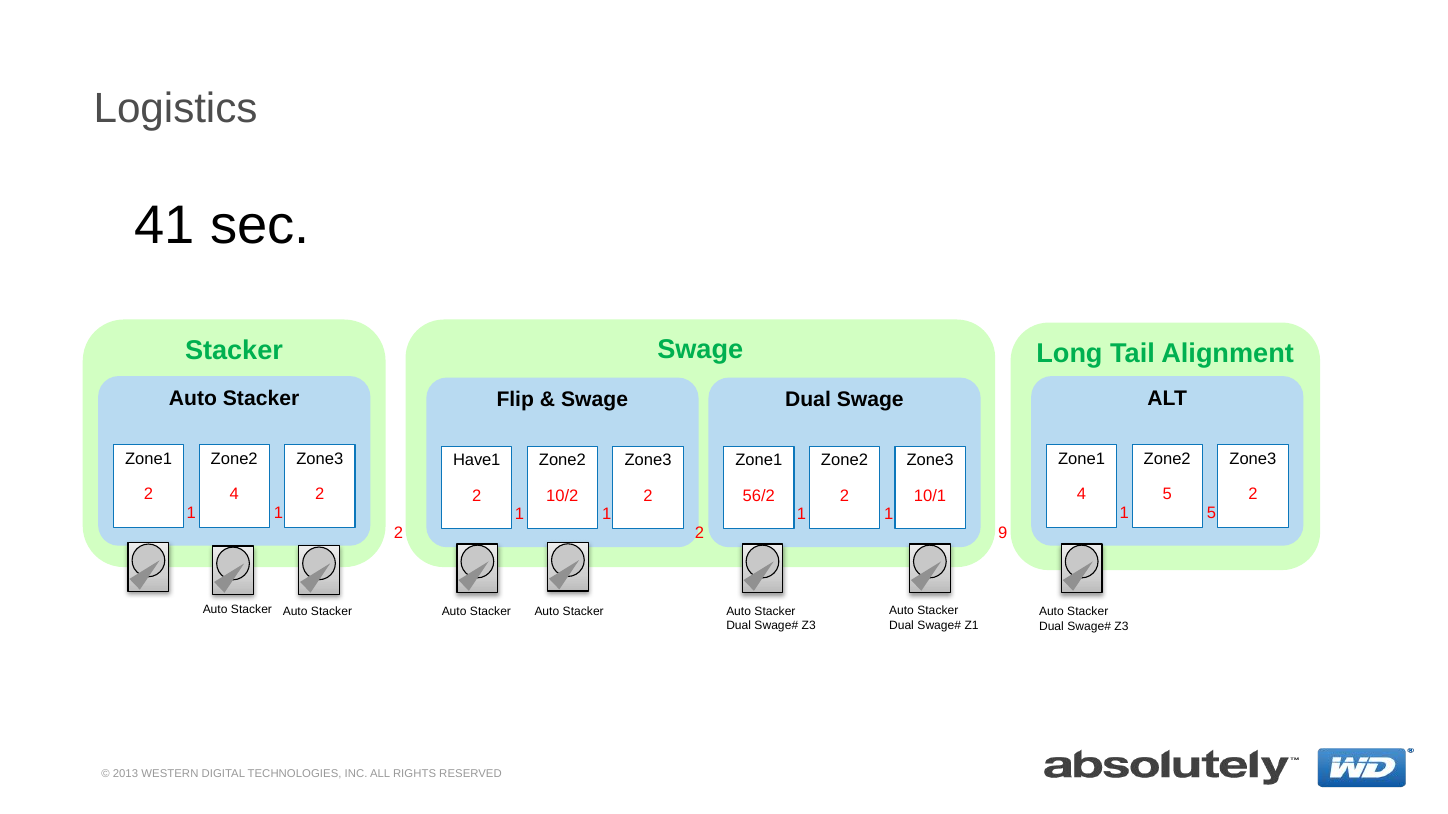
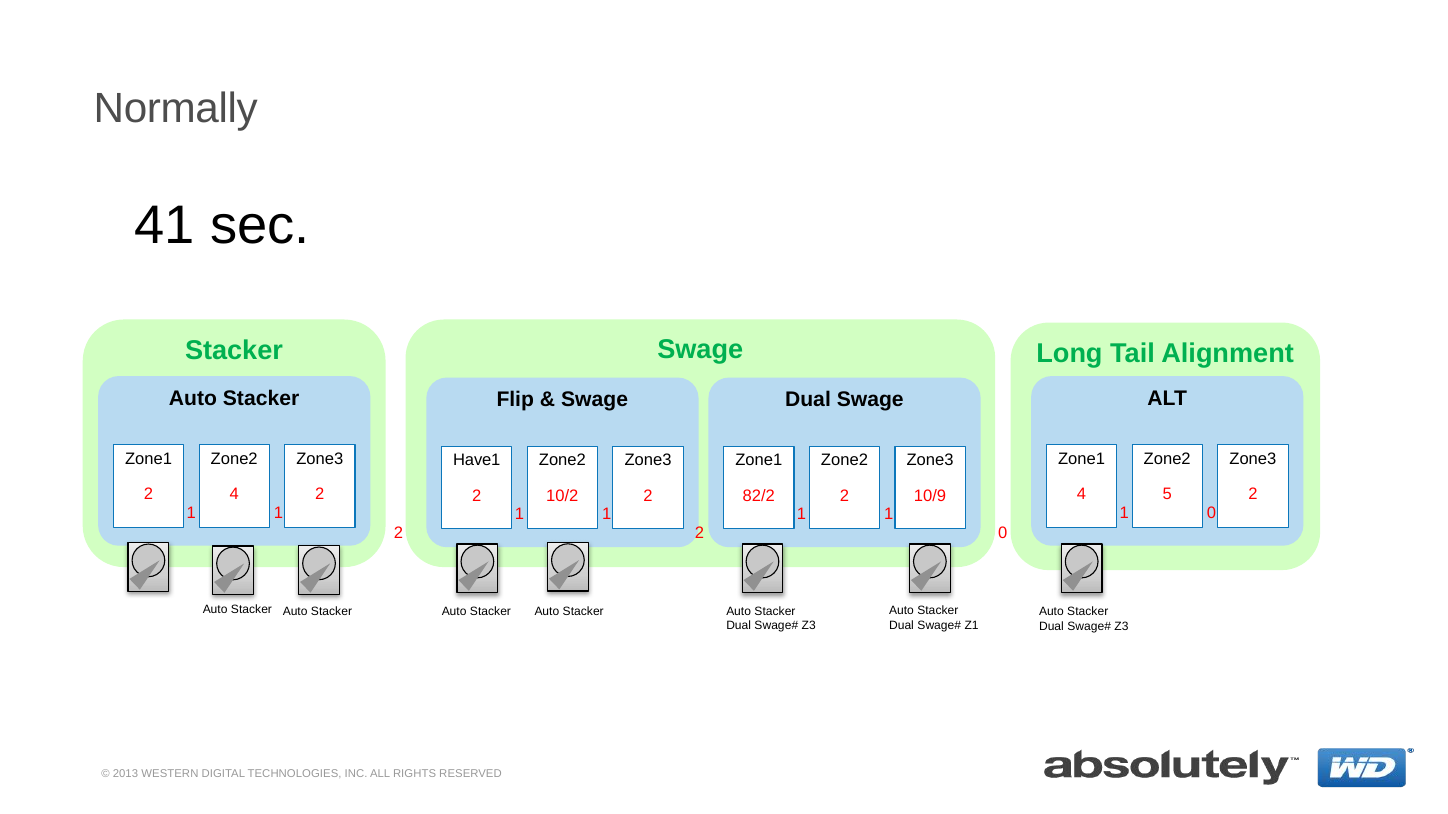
Logistics: Logistics -> Normally (176, 108)
56/2: 56/2 -> 82/2 (759, 496)
10/1: 10/1 -> 10/9 (930, 496)
1 5: 5 -> 0 (1212, 513)
2 9: 9 -> 0 (1003, 533)
